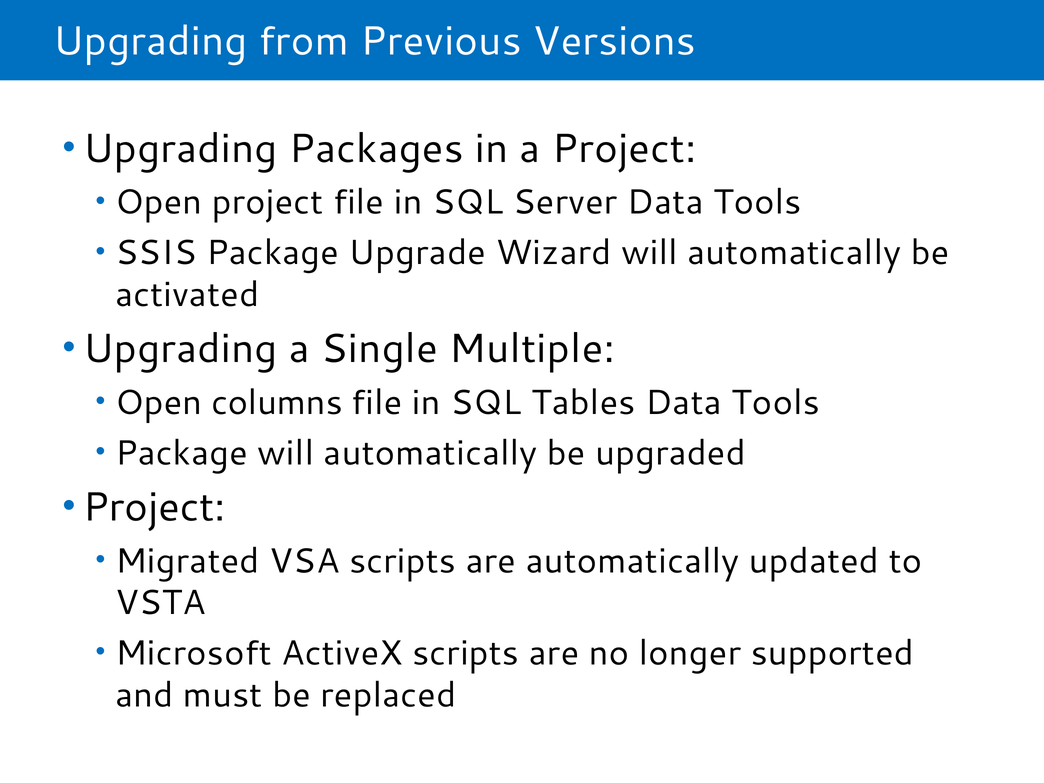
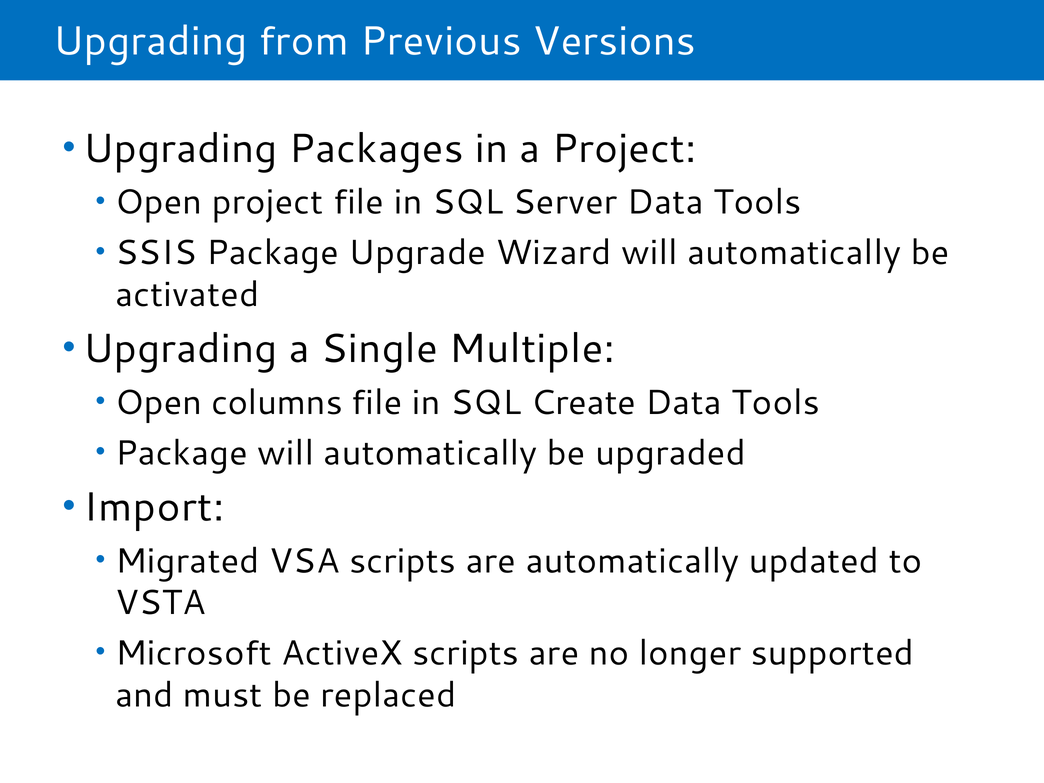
Tables: Tables -> Create (584, 403)
Project: Project -> Import (154, 507)
